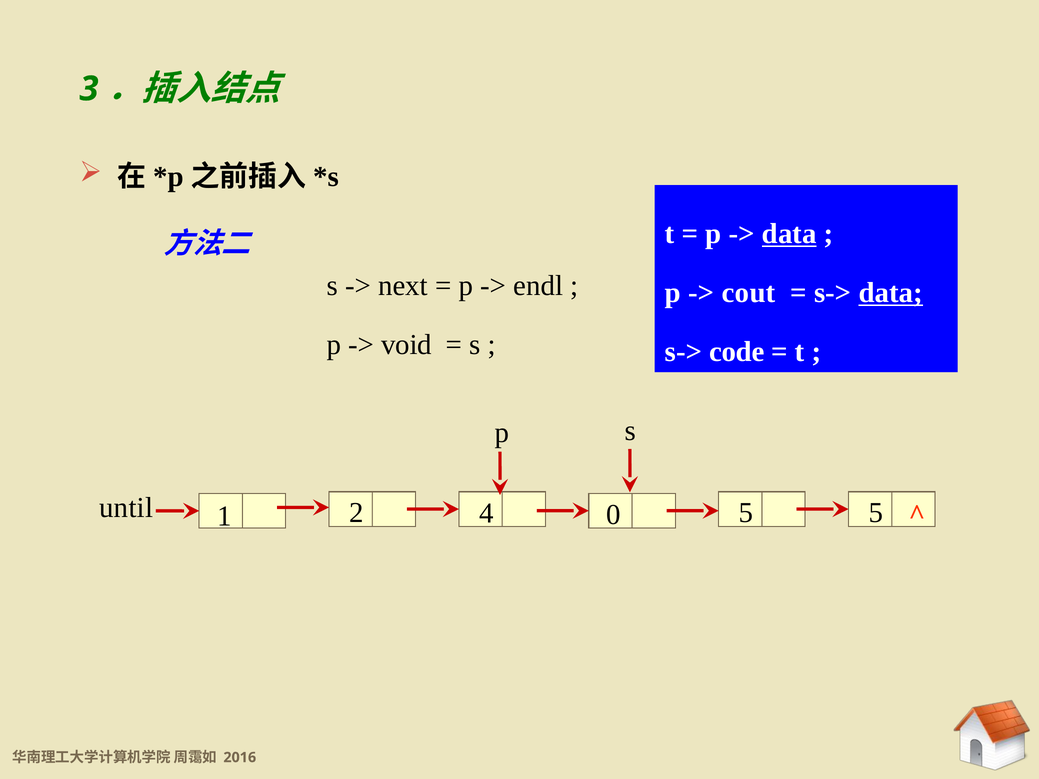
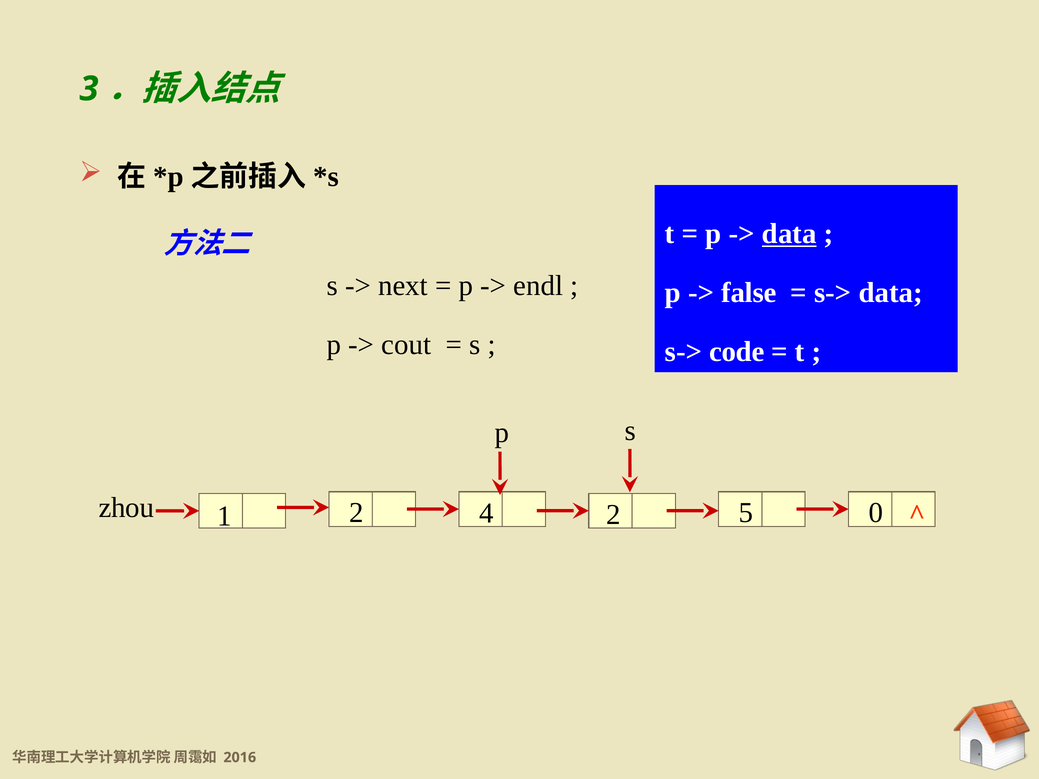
cout: cout -> false (749, 293)
data underline: present -> none (891, 293)
void: void -> cout (406, 345)
until: until -> zhou (126, 508)
4 0: 0 -> 2 (614, 515)
5 5: 5 -> 0 (876, 513)
